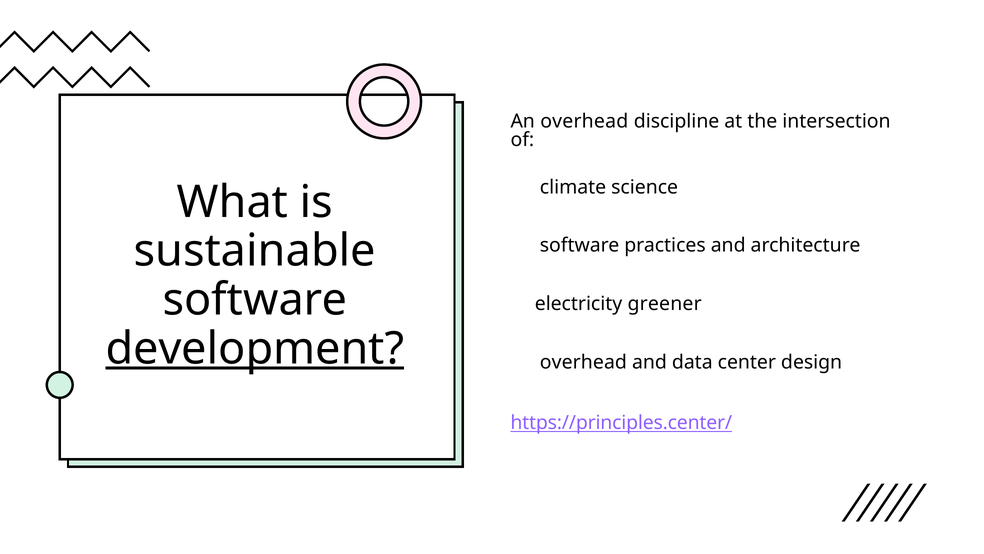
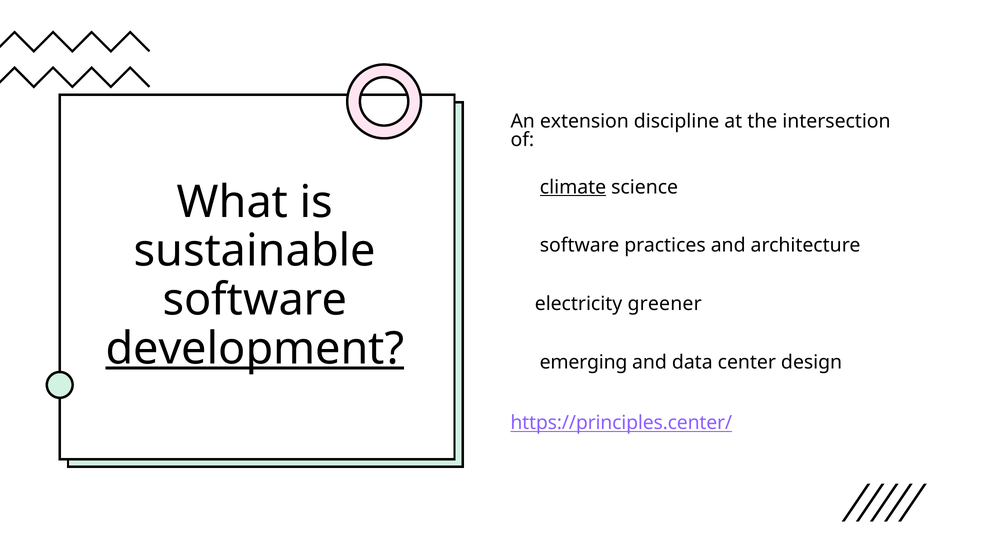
An overhead: overhead -> extension (584, 121)
climate underline: none -> present (573, 187)
overhead: overhead -> emerging (584, 362)
